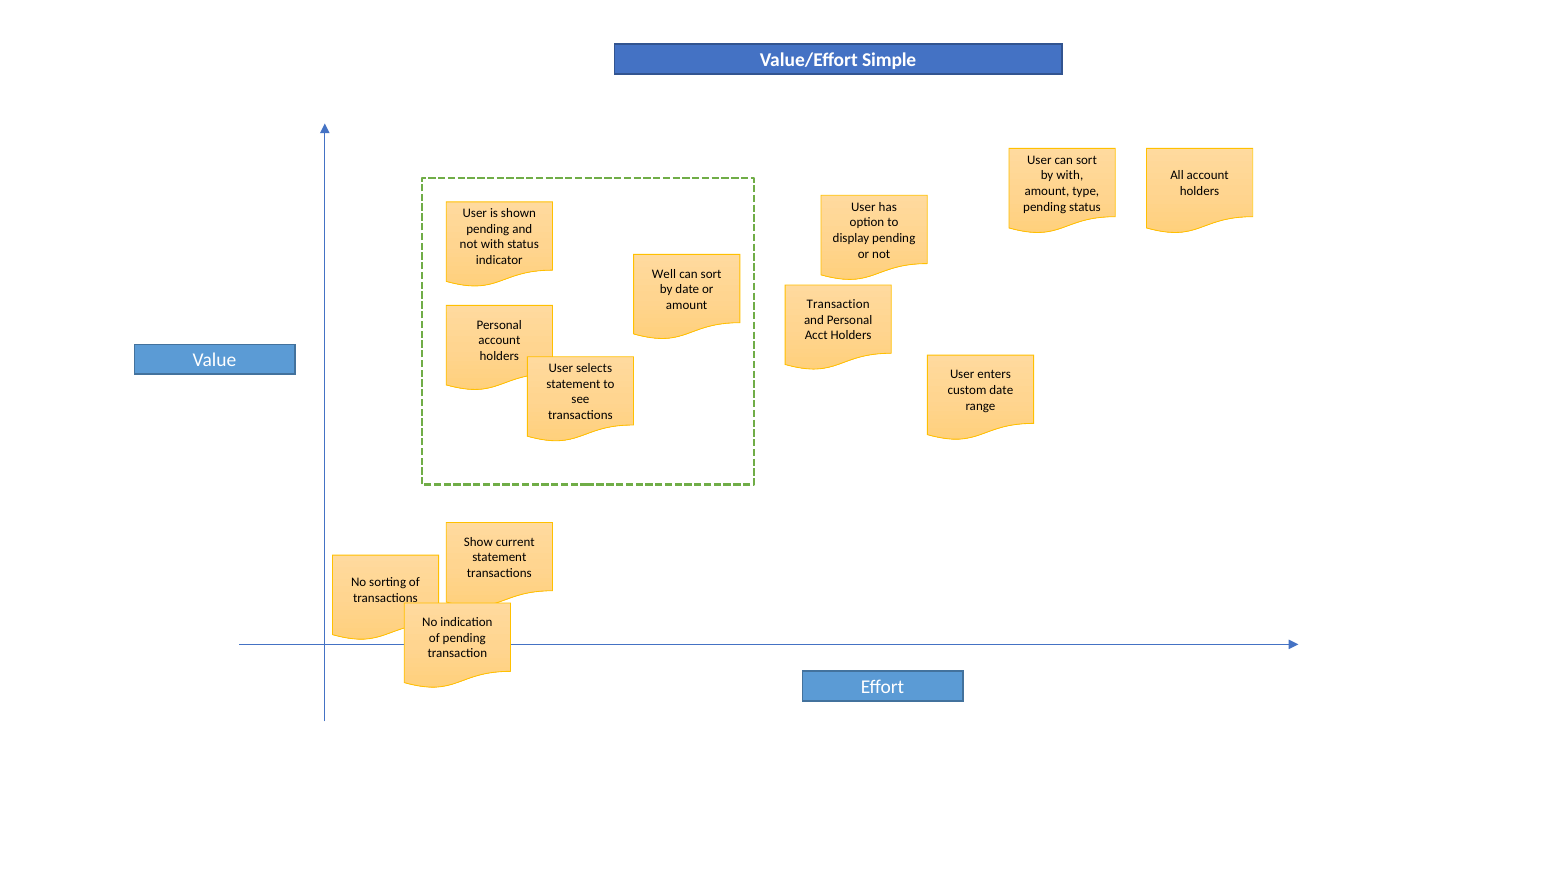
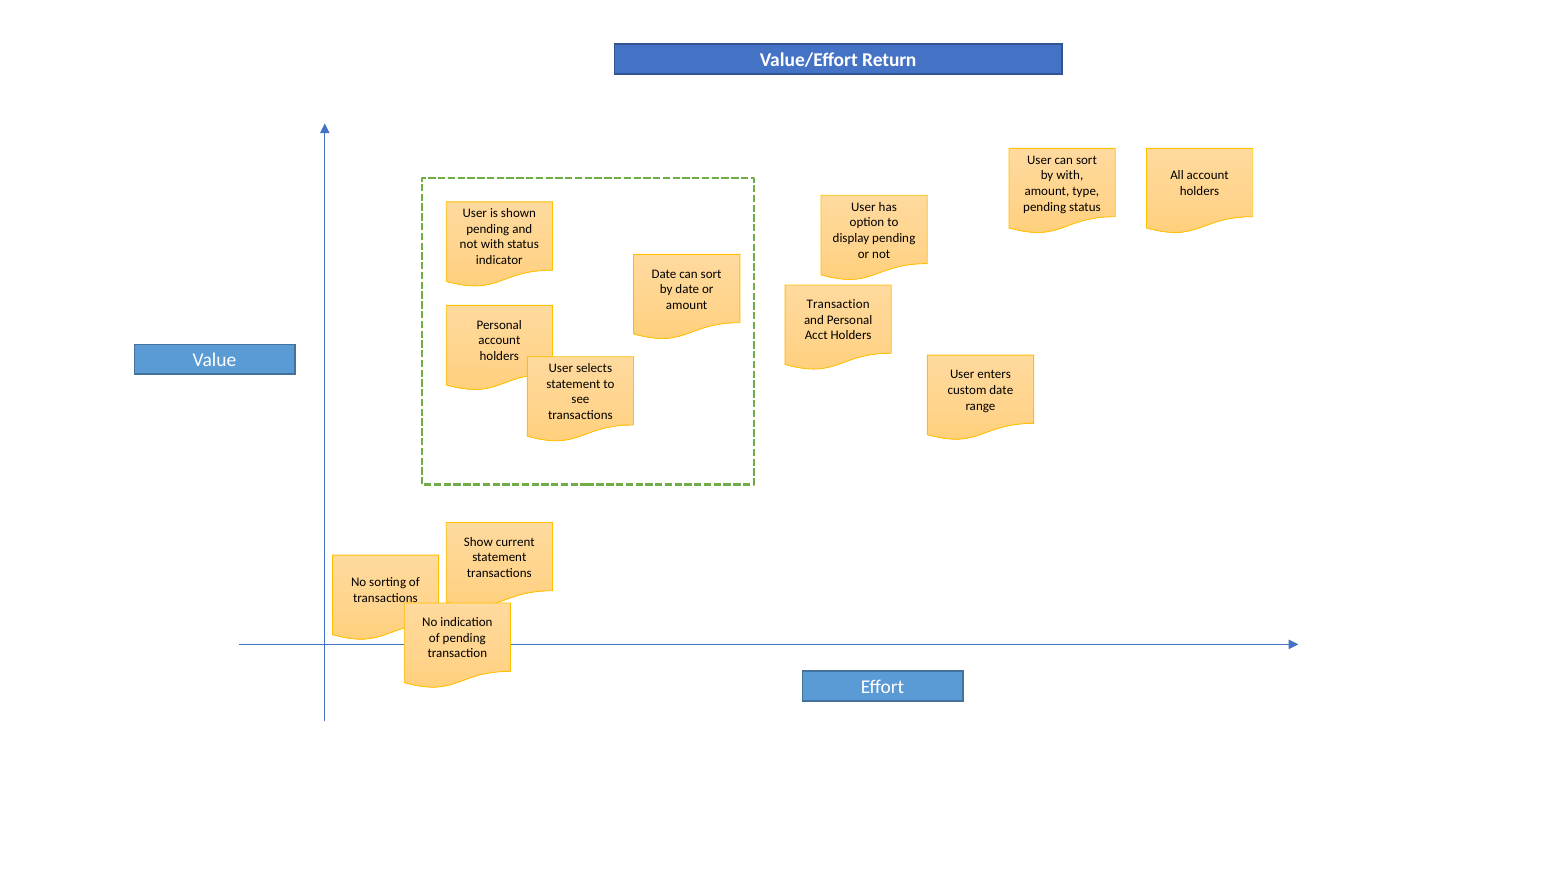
Simple: Simple -> Return (889, 60)
Well: Well -> Date (664, 274)
